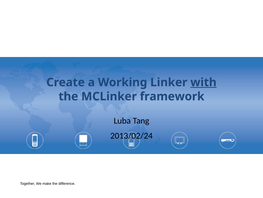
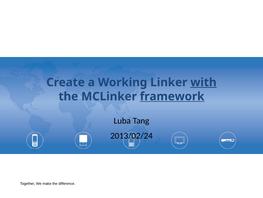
framework underline: none -> present (172, 96)
